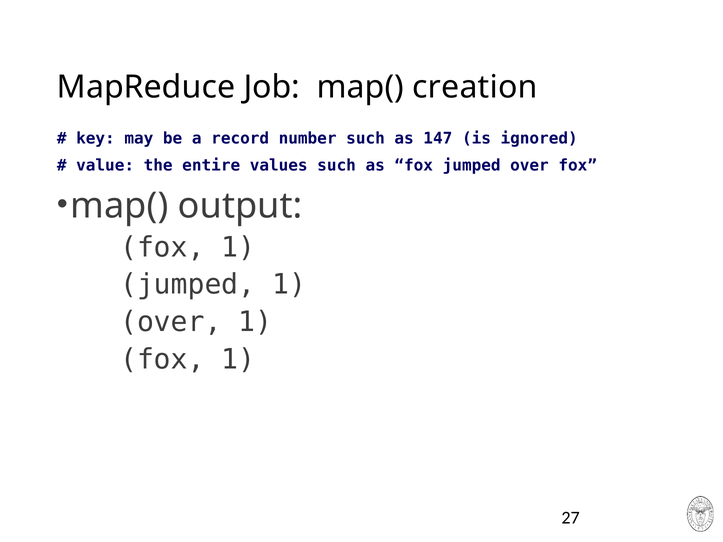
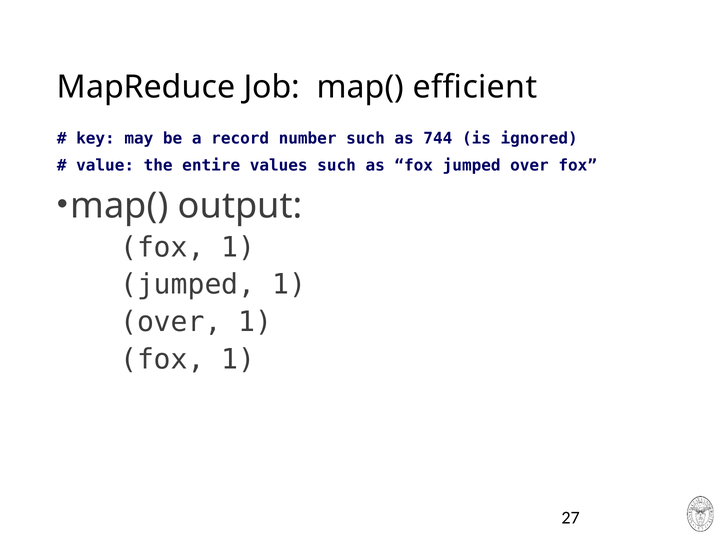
creation: creation -> efficient (475, 87)
147: 147 -> 744 (438, 139)
